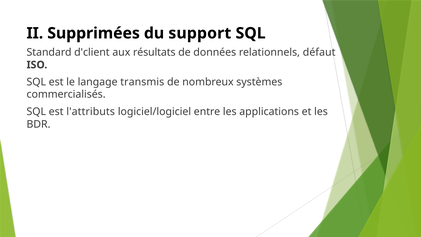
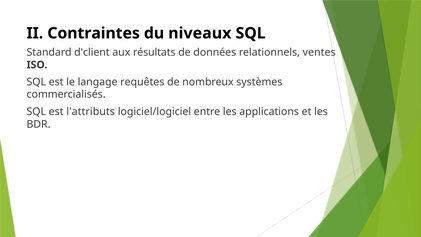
Supprimées: Supprimées -> Contraintes (94, 33)
support: support -> niveaux (200, 33)
défaut: défaut -> ventes (319, 52)
transmis: transmis -> requêtes (142, 82)
